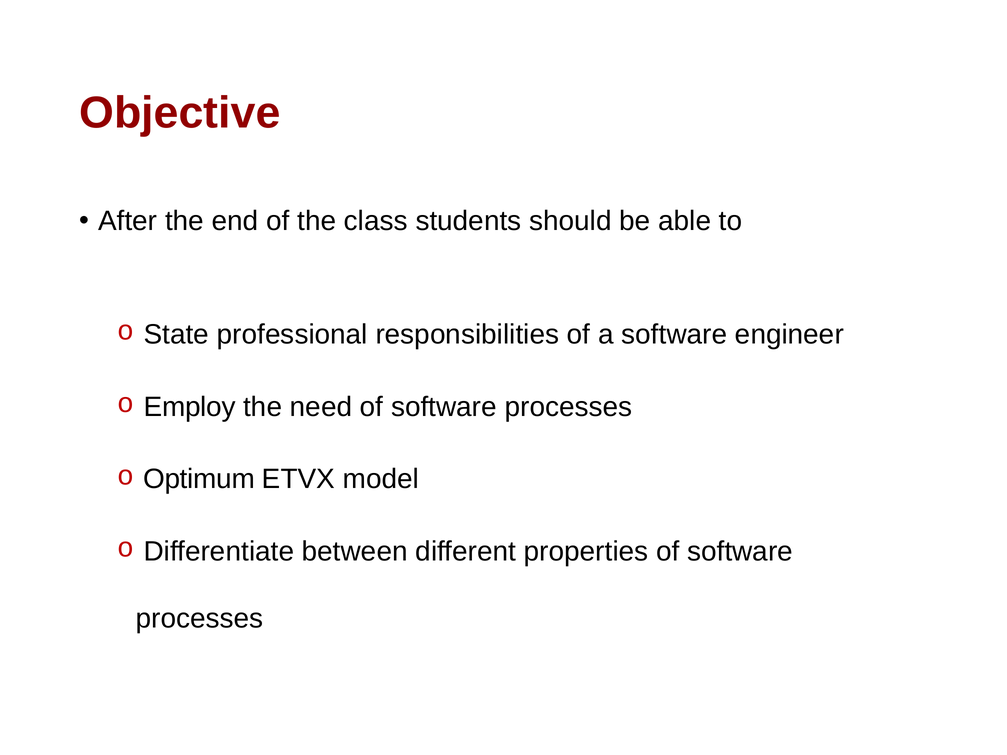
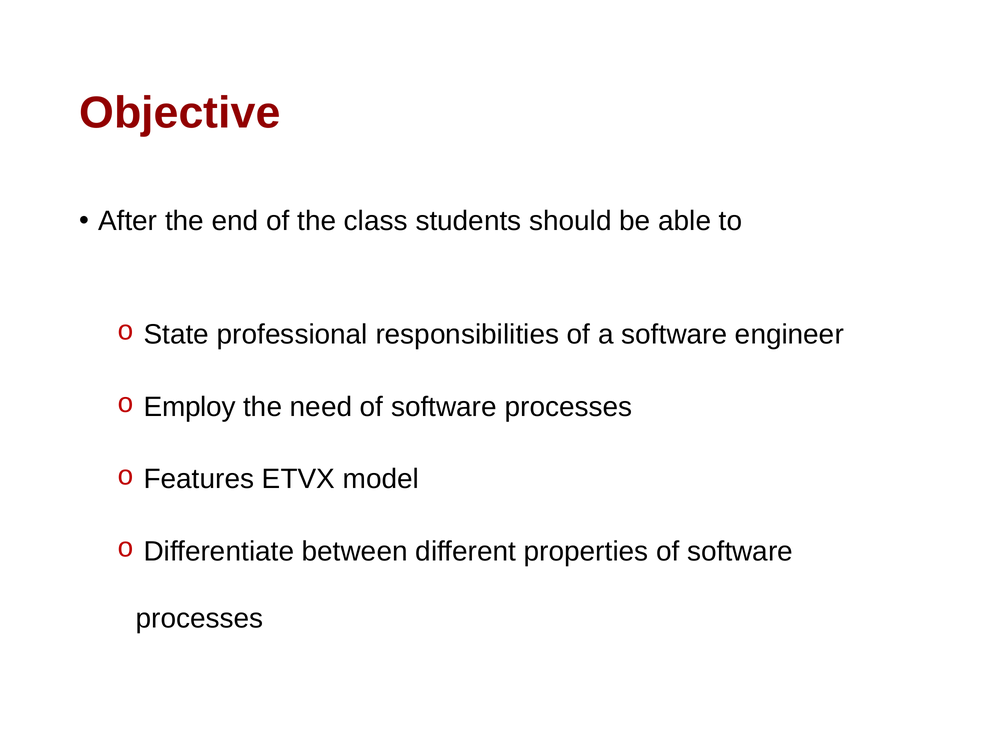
Optimum: Optimum -> Features (199, 479)
